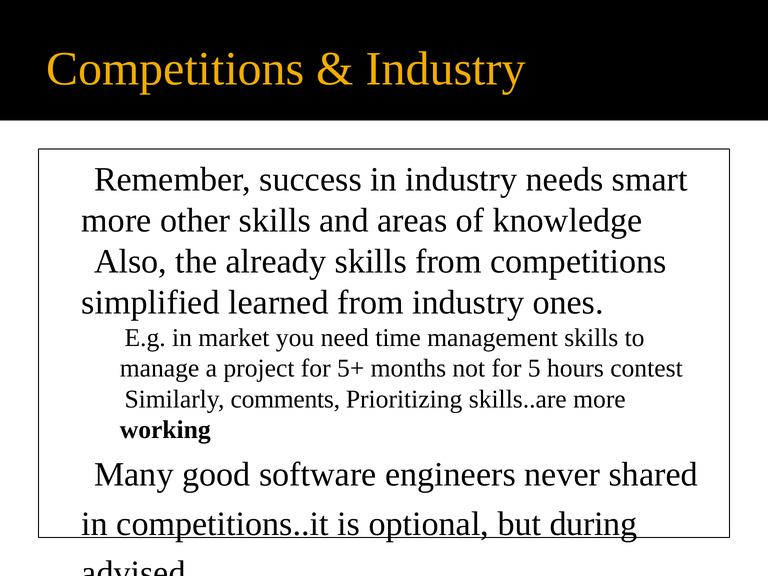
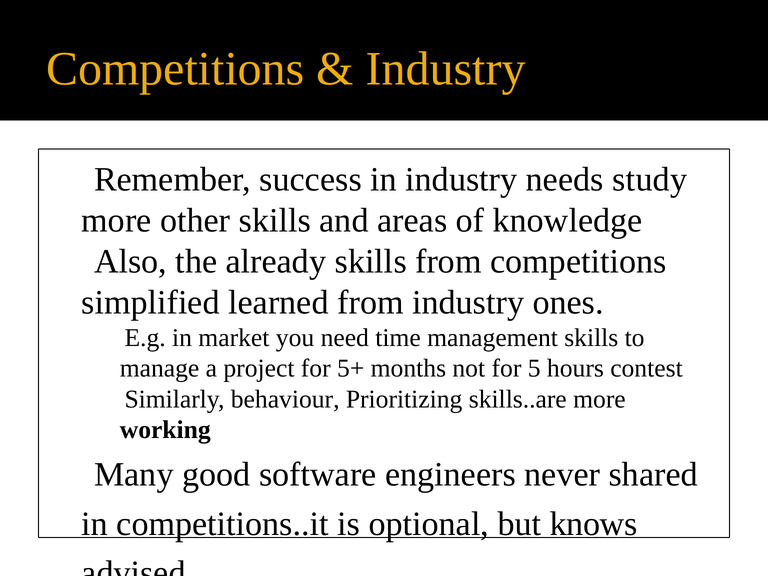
smart: smart -> study (650, 180)
comments: comments -> behaviour (285, 399)
during: during -> knows (593, 524)
